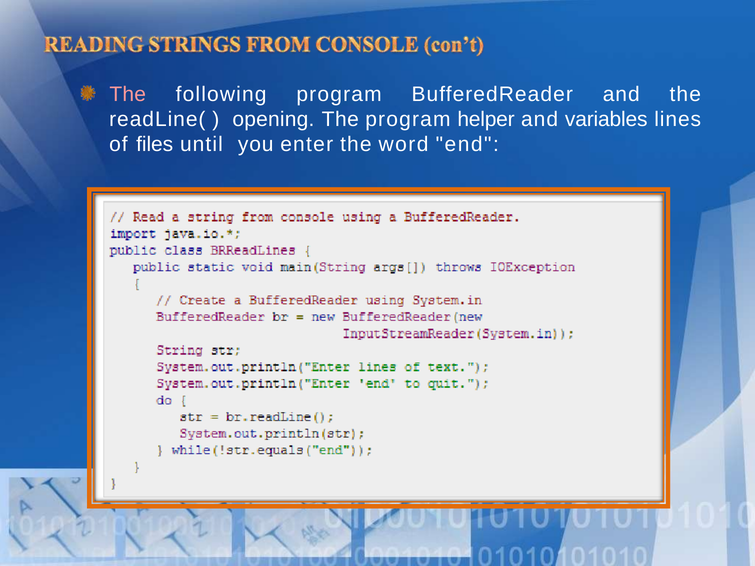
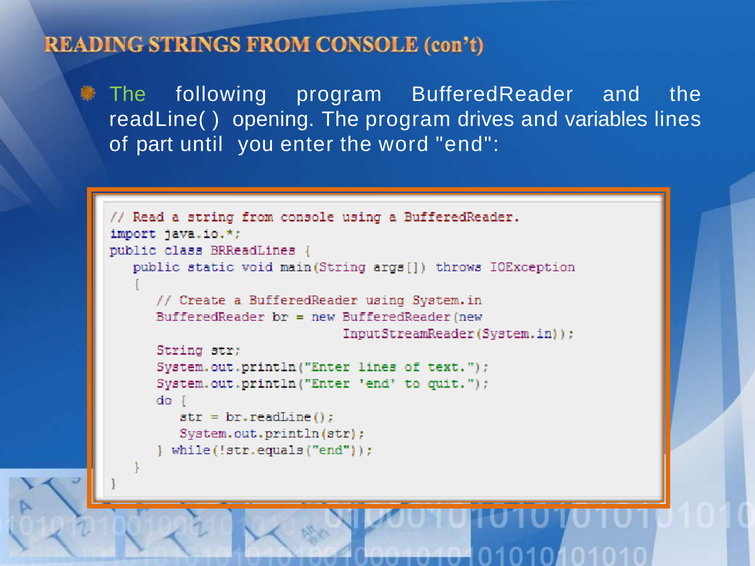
The colour: pink -> light green (128, 94)
helper: helper -> drives (486, 119)
files: files -> part (155, 145)
